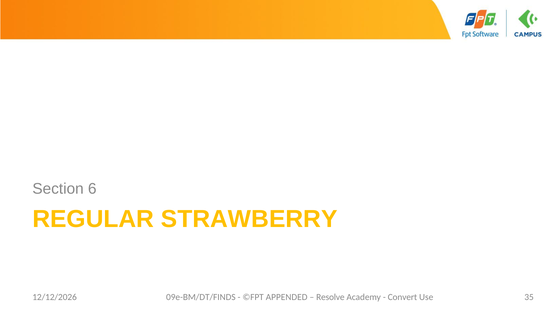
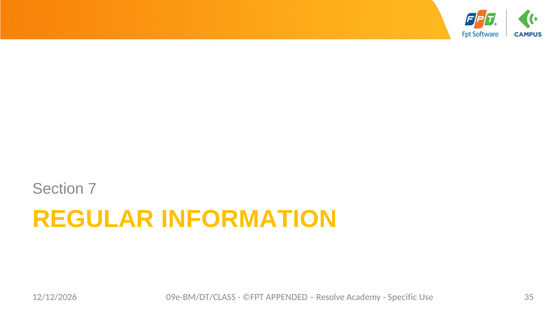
6: 6 -> 7 (92, 189)
STRAWBERRY: STRAWBERRY -> INFORMATION (249, 220)
09e-BM/DT/FINDS: 09e-BM/DT/FINDS -> 09e-BM/DT/CLASS (201, 298)
Convert: Convert -> Specific (402, 298)
